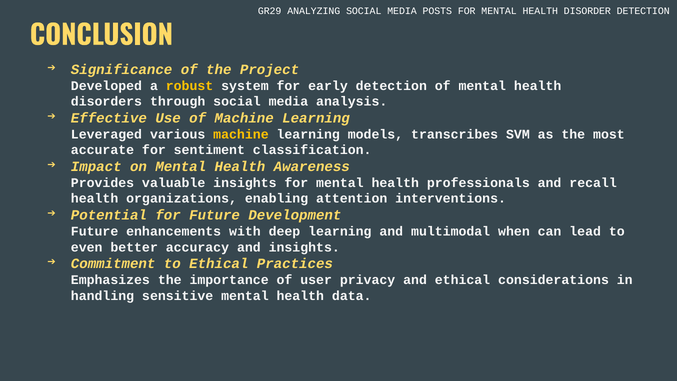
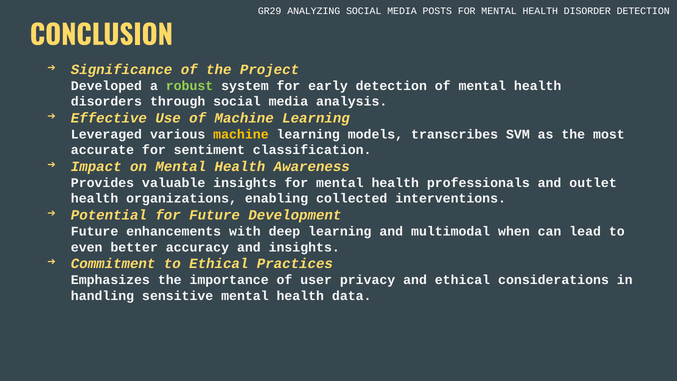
robust colour: yellow -> light green (190, 86)
recall: recall -> outlet (593, 183)
attention: attention -> collected (352, 199)
